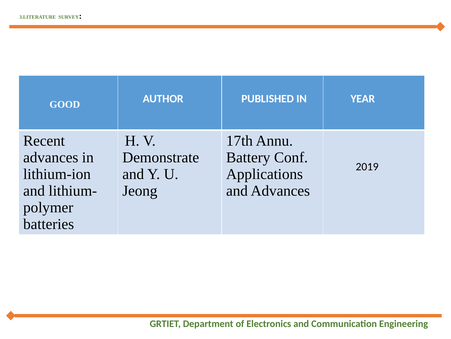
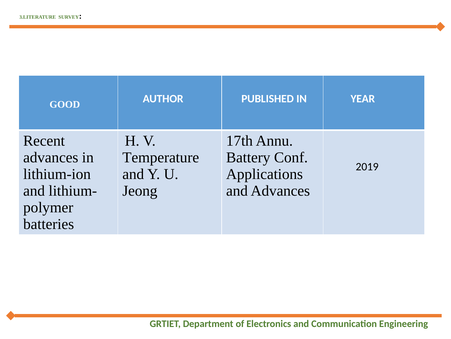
Demonstrate: Demonstrate -> Temperature (161, 157)
